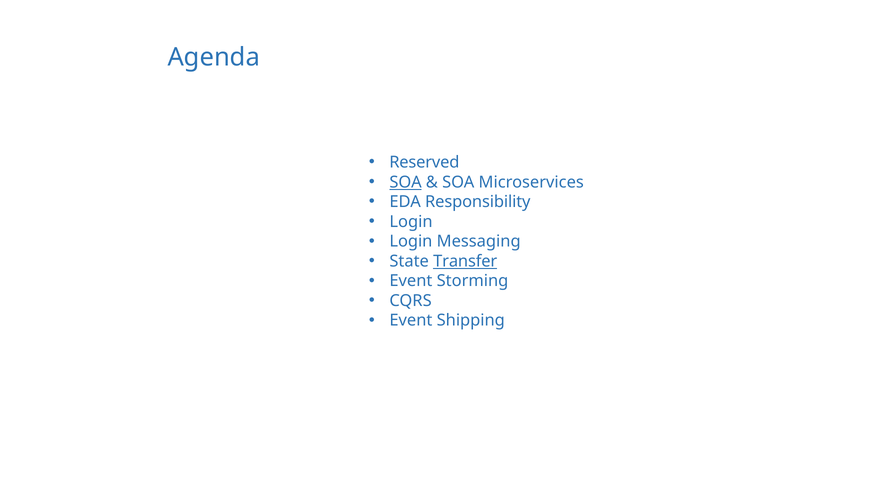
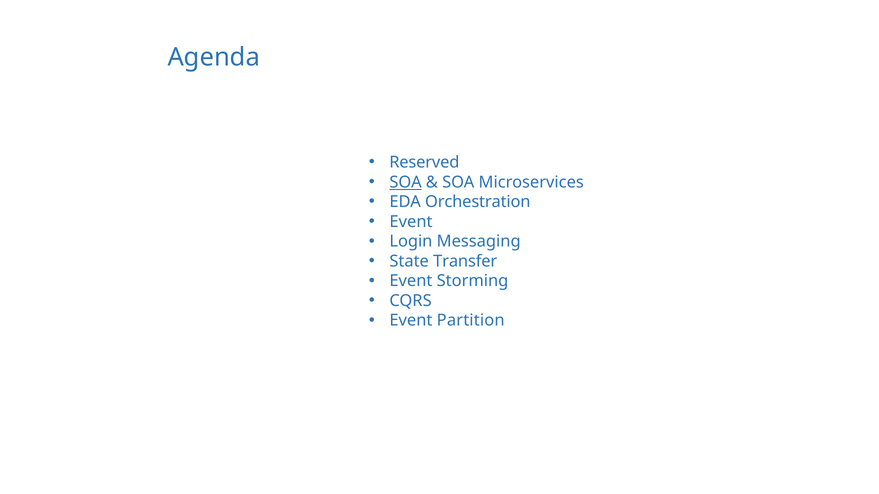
Responsibility: Responsibility -> Orchestration (478, 202)
Login: Login -> Event (411, 222)
Transfer underline: present -> none (465, 261)
Shipping: Shipping -> Partition (471, 321)
